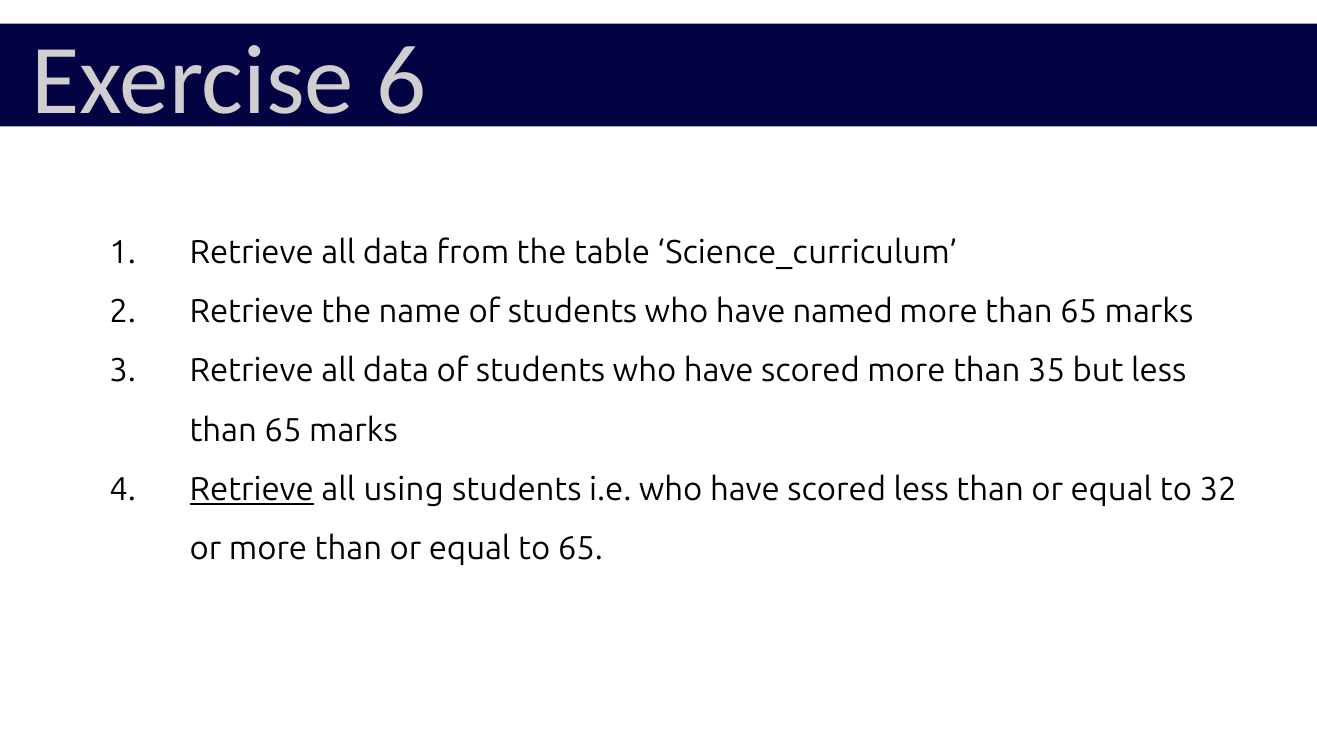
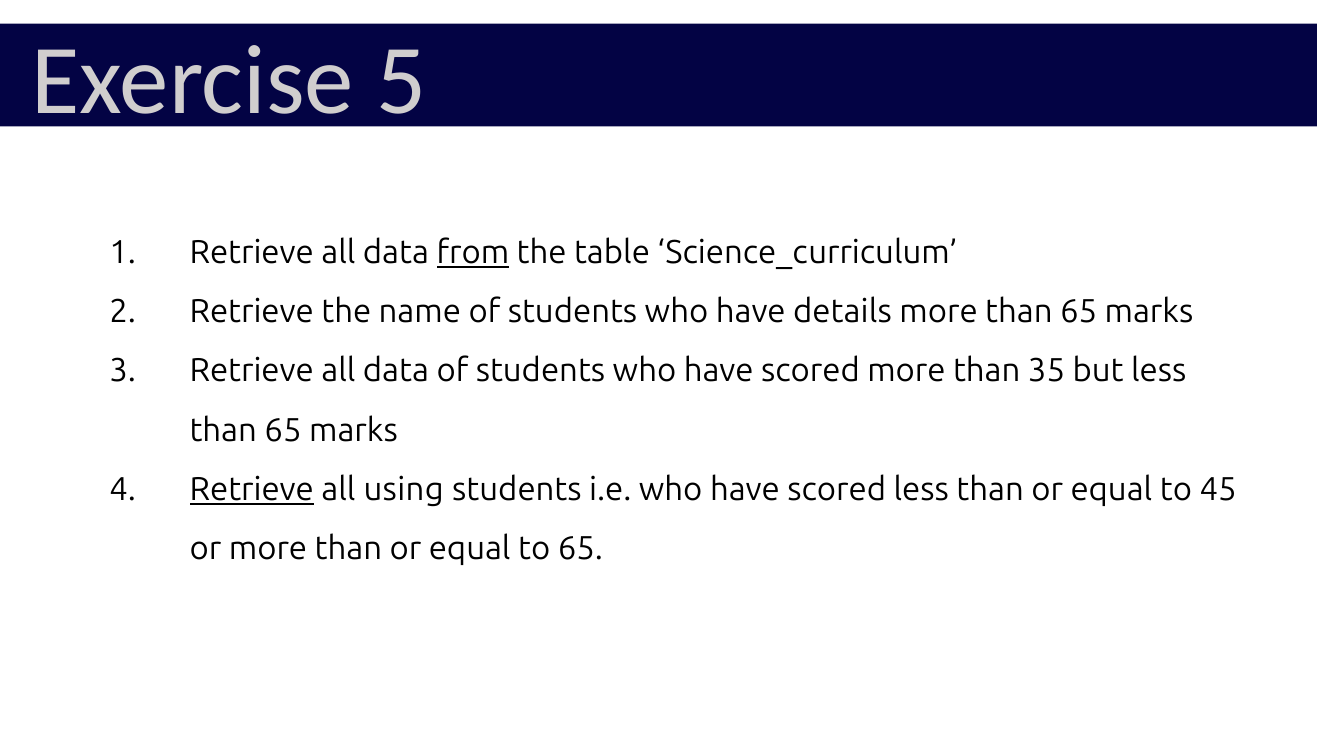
6: 6 -> 5 (401, 81)
from underline: none -> present (473, 252)
named: named -> details (842, 312)
32: 32 -> 45 (1218, 489)
